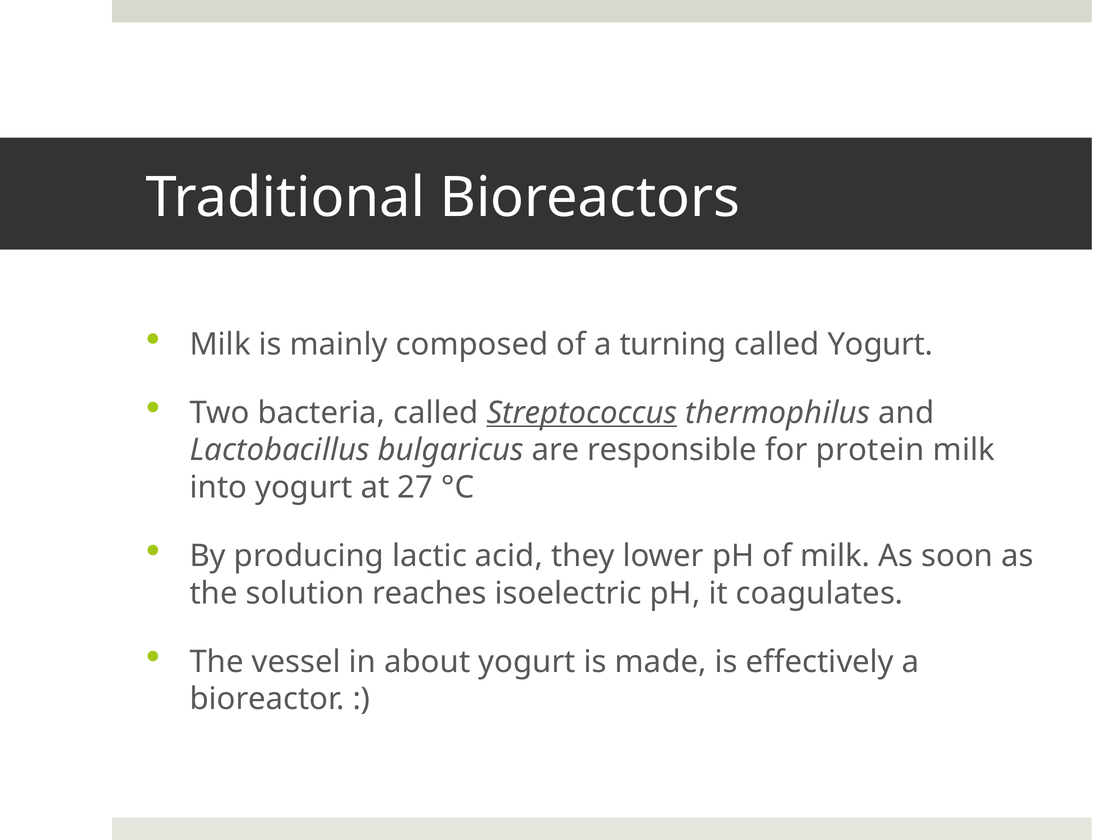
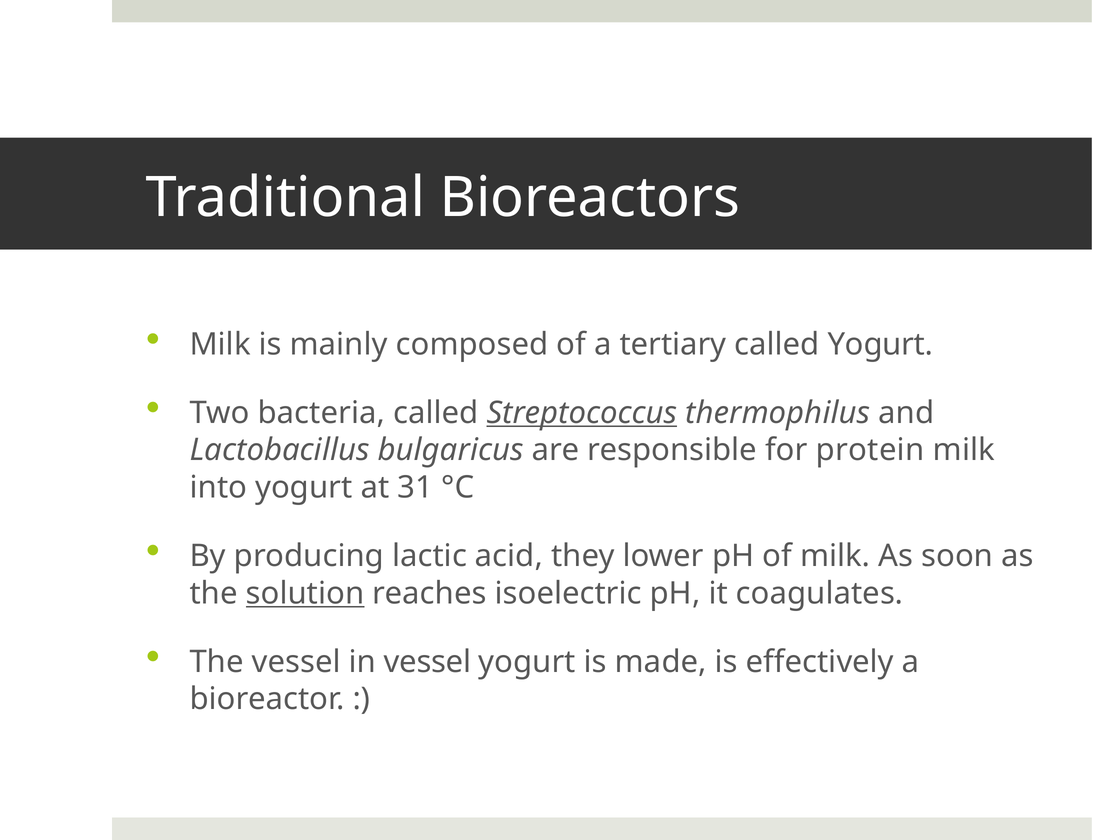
turning: turning -> tertiary (673, 344)
27: 27 -> 31 (415, 488)
solution underline: none -> present (305, 593)
in about: about -> vessel (427, 662)
